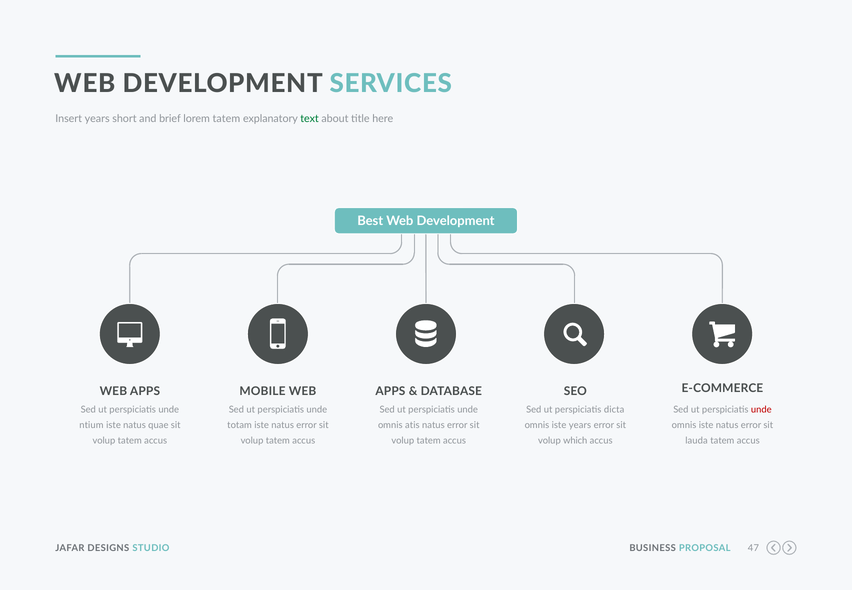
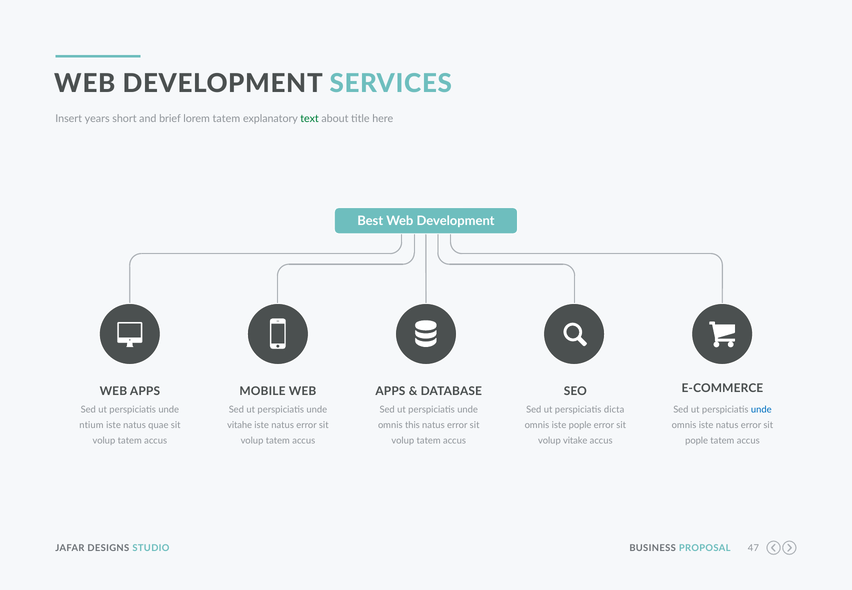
unde colour: red -> blue (761, 410)
totam: totam -> vitahe (240, 425)
atis: atis -> this (412, 425)
iste years: years -> pople (580, 425)
which: which -> vitake (575, 440)
lauda: lauda -> pople (697, 440)
